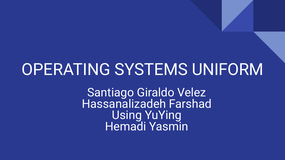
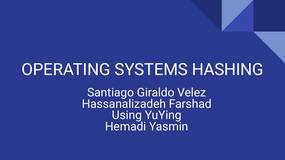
UNIFORM: UNIFORM -> HASHING (228, 70)
